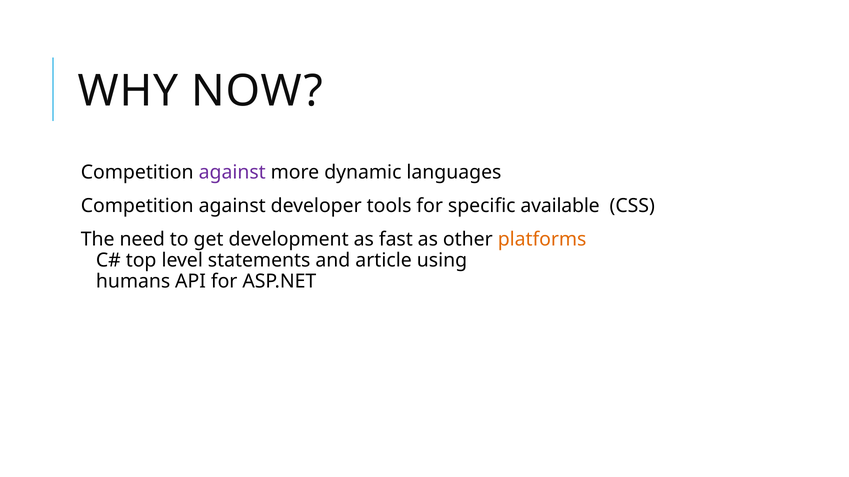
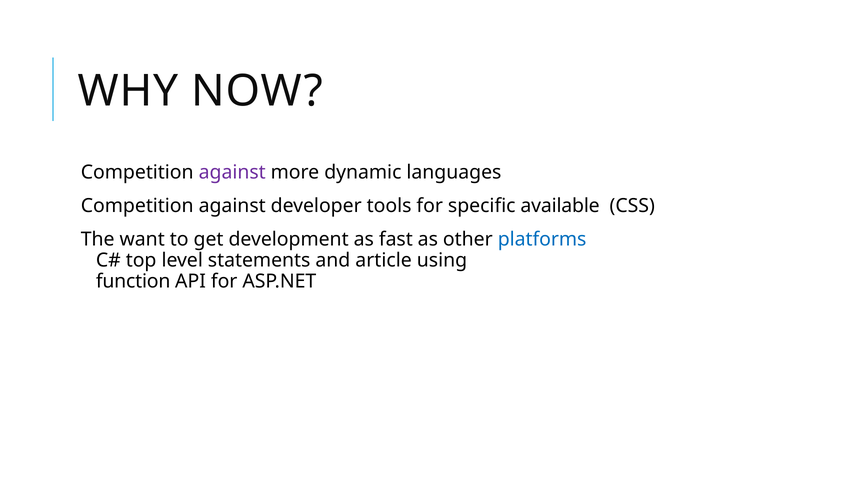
need: need -> want (142, 240)
platforms colour: orange -> blue (542, 240)
humans: humans -> function (133, 282)
